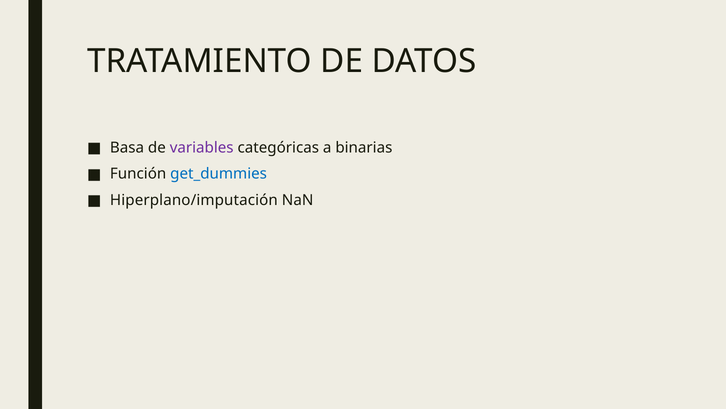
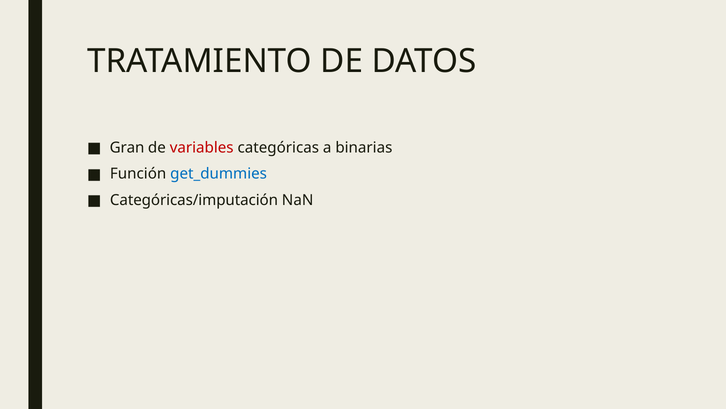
Basa: Basa -> Gran (127, 148)
variables colour: purple -> red (202, 148)
Hiperplano/imputación: Hiperplano/imputación -> Categóricas/imputación (194, 200)
